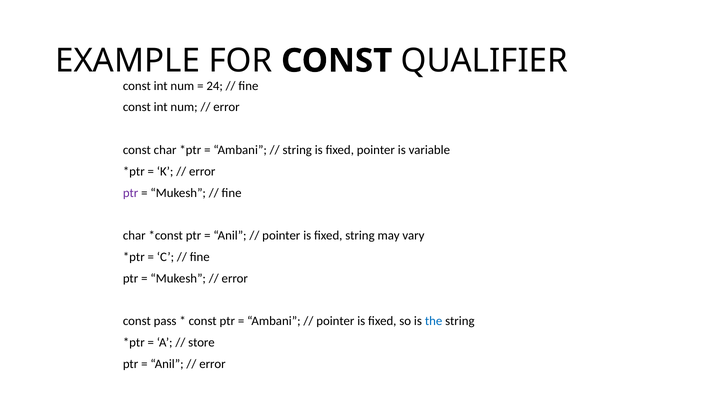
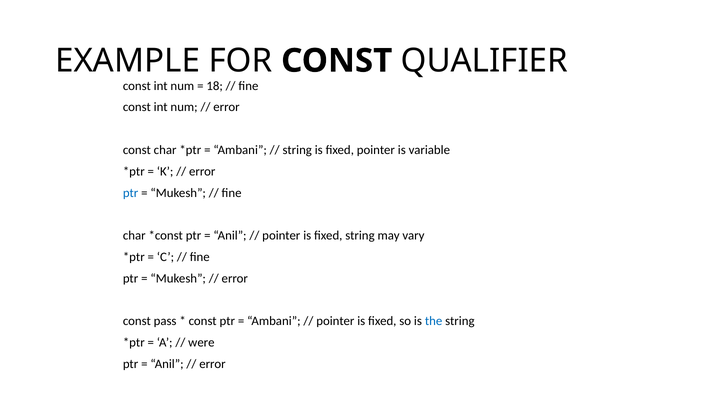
24: 24 -> 18 (215, 86)
ptr colour: purple -> blue (131, 193)
store: store -> were (201, 342)
